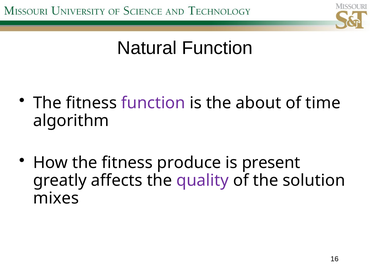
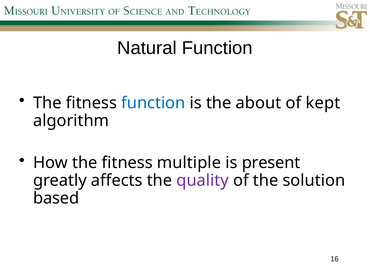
function colour: purple -> blue (153, 103)
time: time -> kept (323, 103)
produce: produce -> multiple (189, 163)
mixes: mixes -> based (56, 199)
